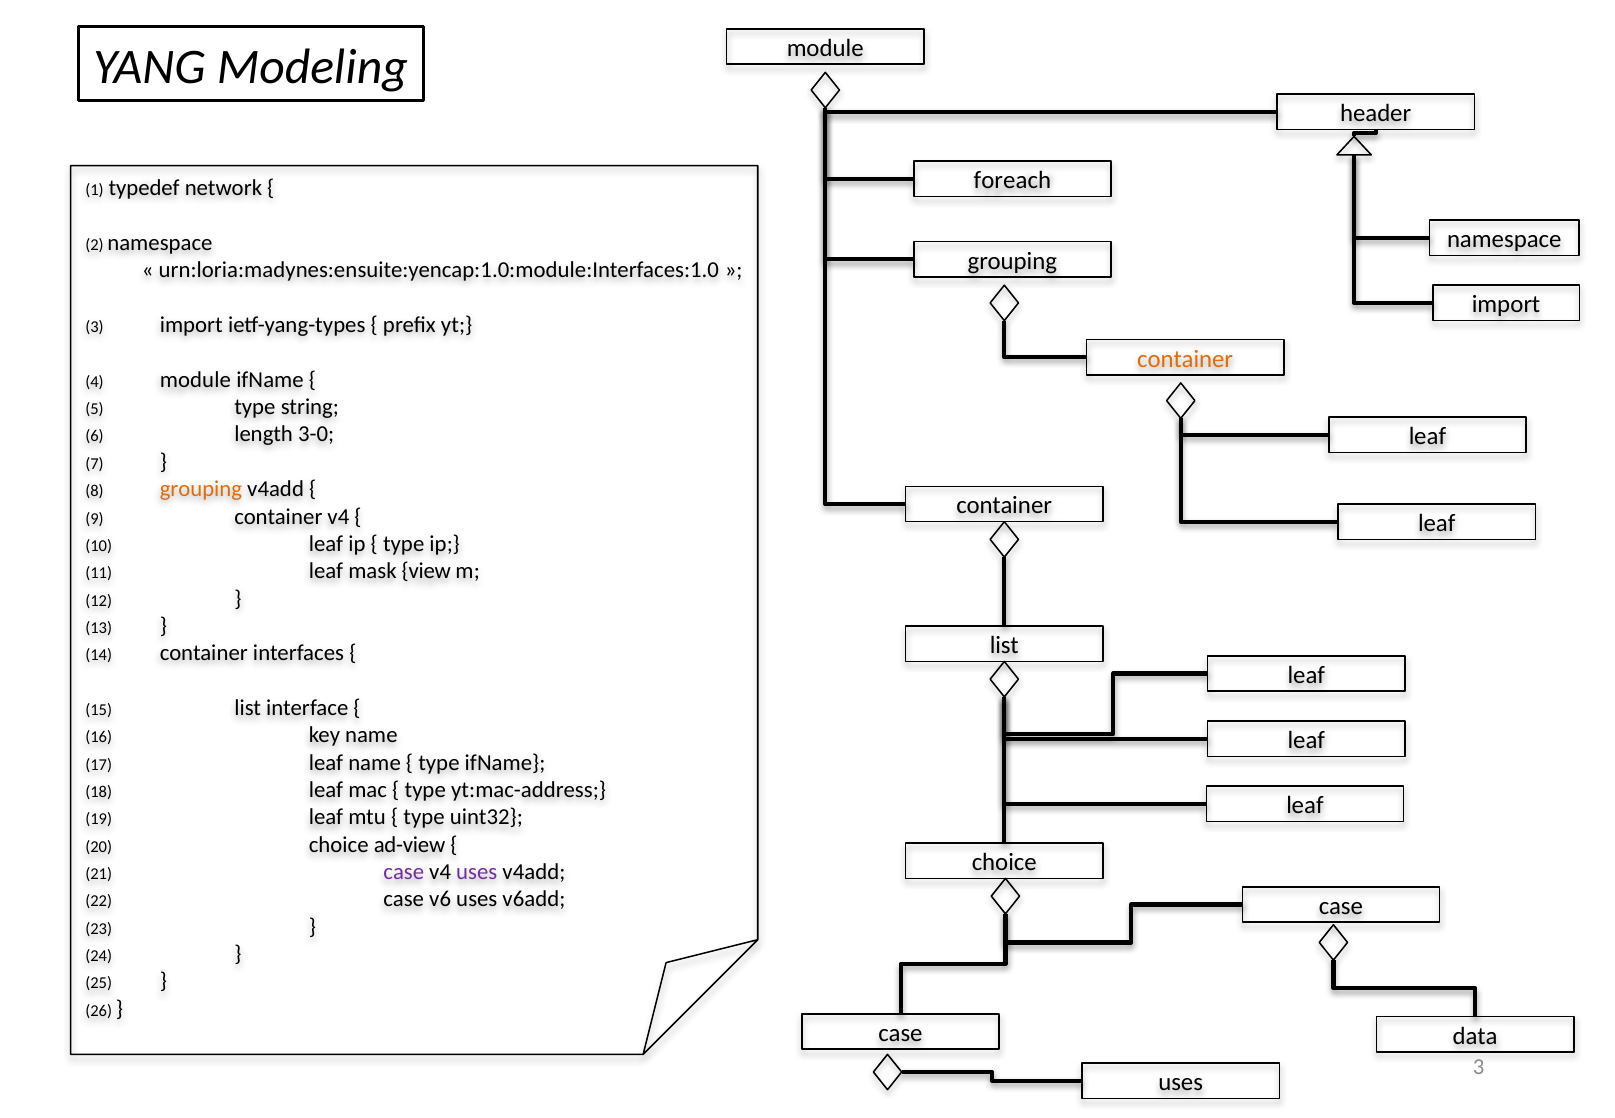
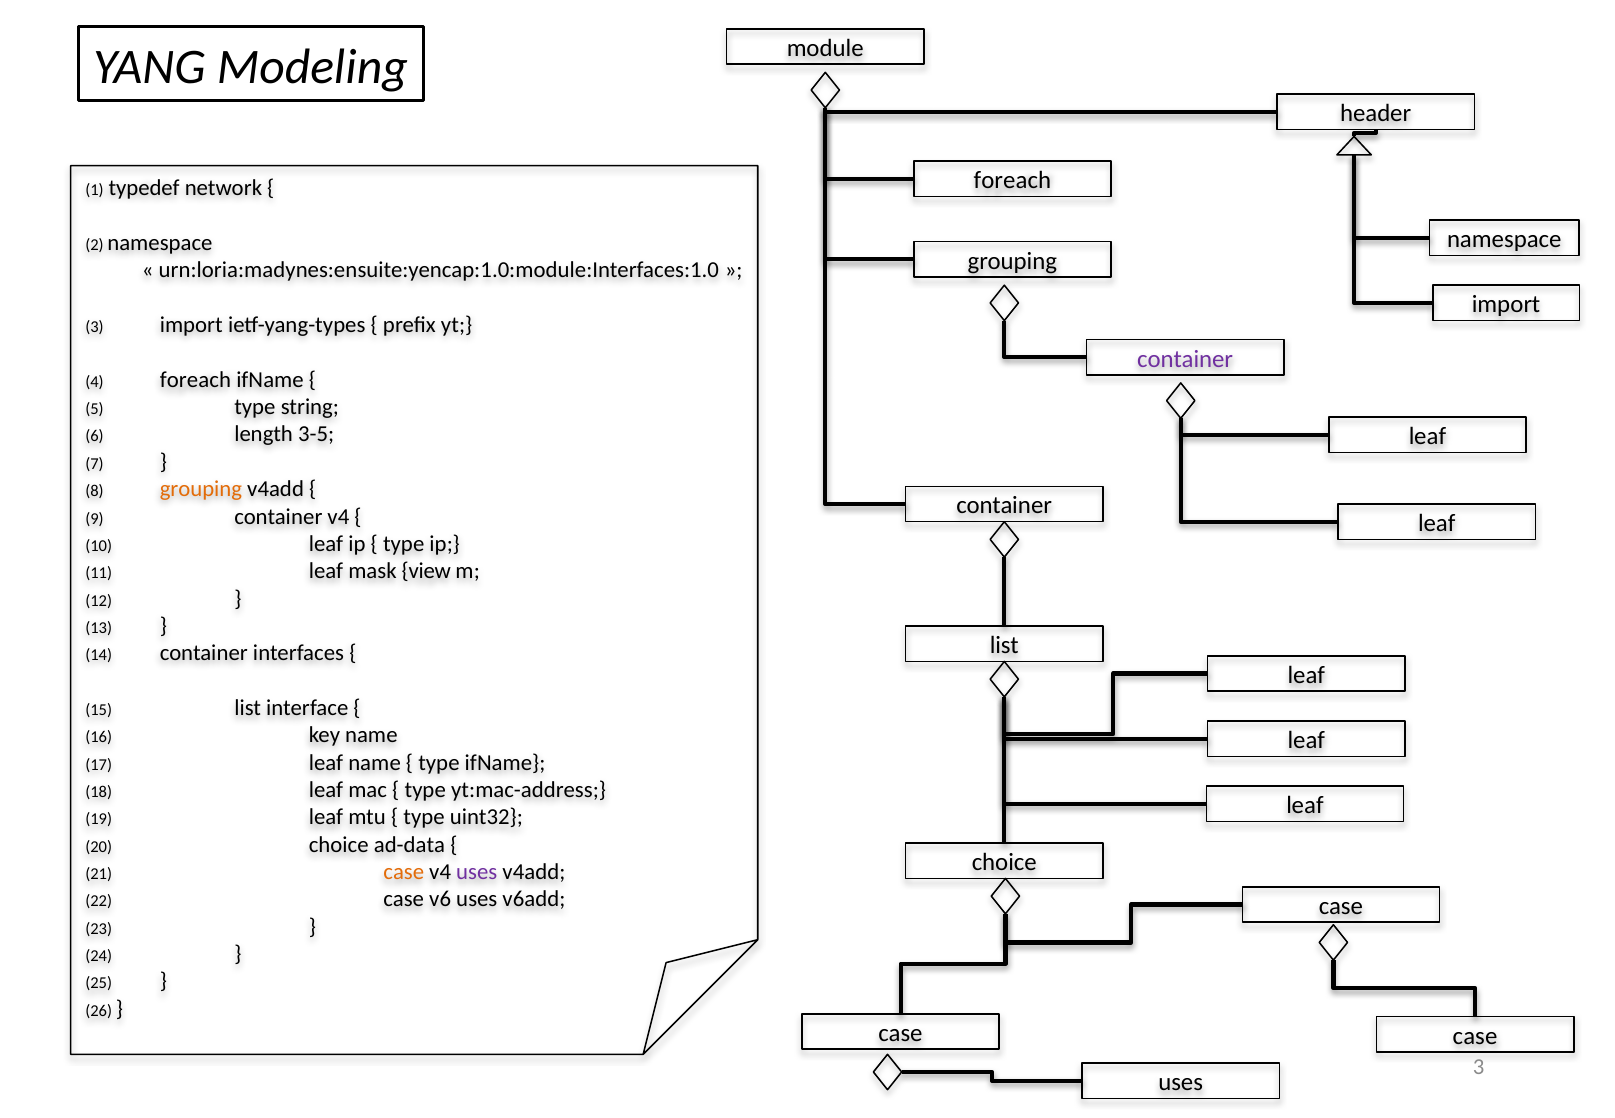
container colour: orange -> purple (1185, 359)
4 module: module -> foreach (195, 380)
3-0: 3-0 -> 3-5 (316, 434)
ad-view: ad-view -> ad-data (409, 845)
case colour: purple -> orange (404, 872)
data: data -> case (1475, 1036)
